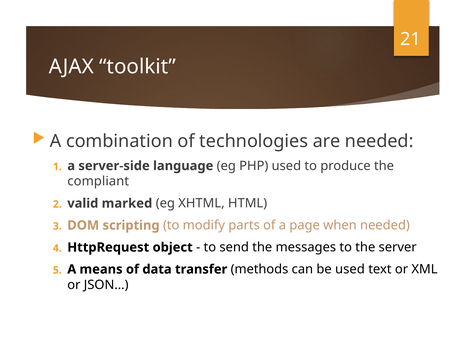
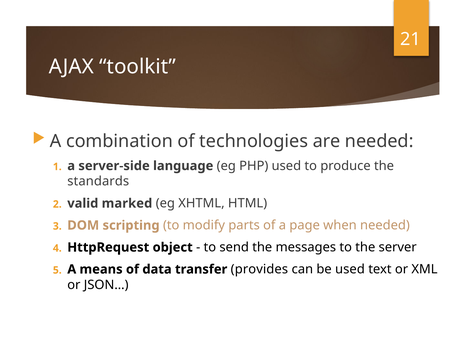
compliant: compliant -> standards (98, 181)
methods: methods -> provides (259, 269)
